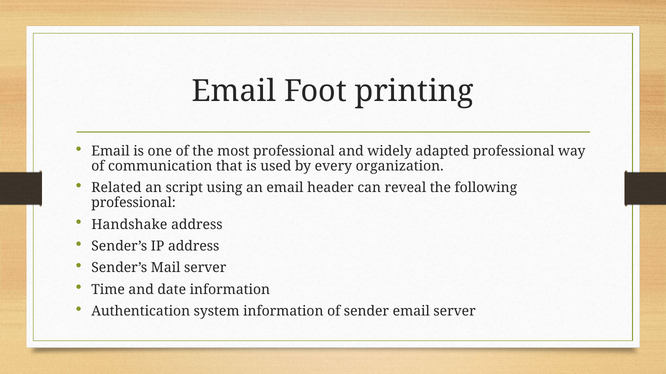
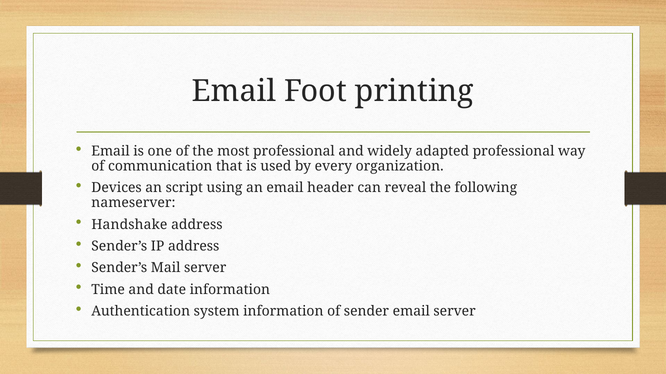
Related: Related -> Devices (117, 188)
professional: professional -> nameserver (133, 203)
